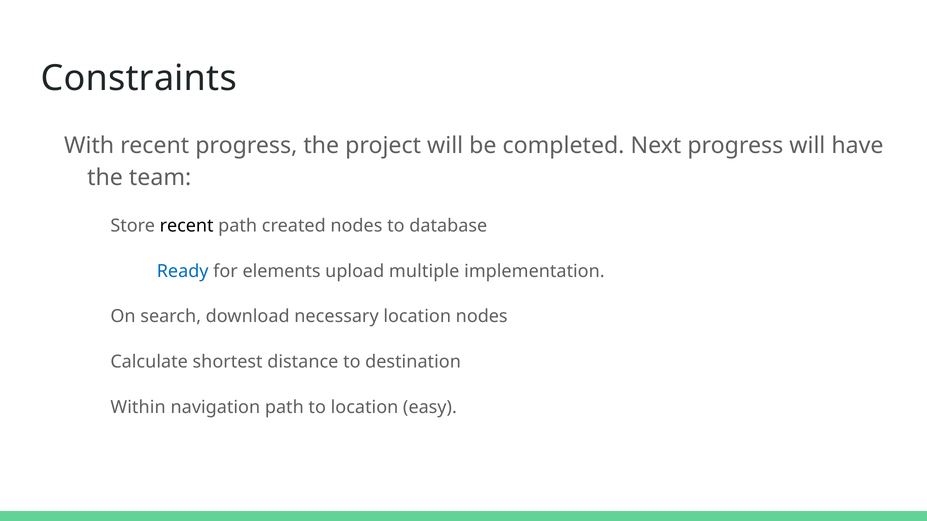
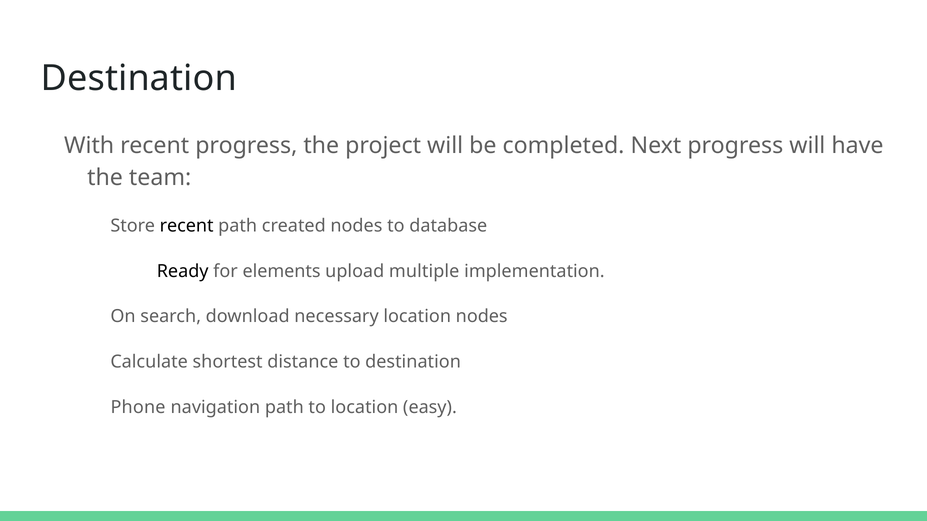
Constraints: Constraints -> Destination (139, 79)
Ready colour: blue -> black (183, 271)
Within: Within -> Phone (138, 408)
